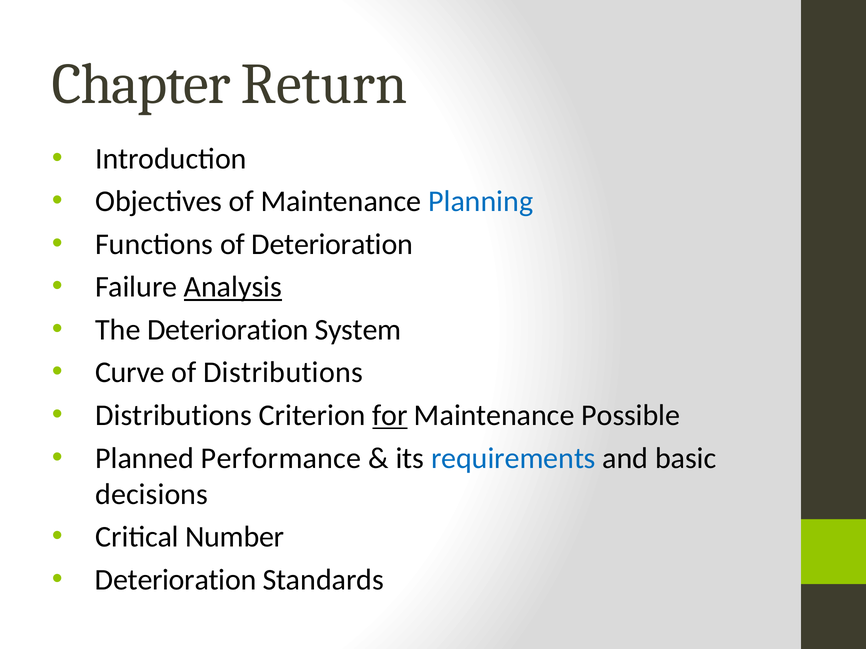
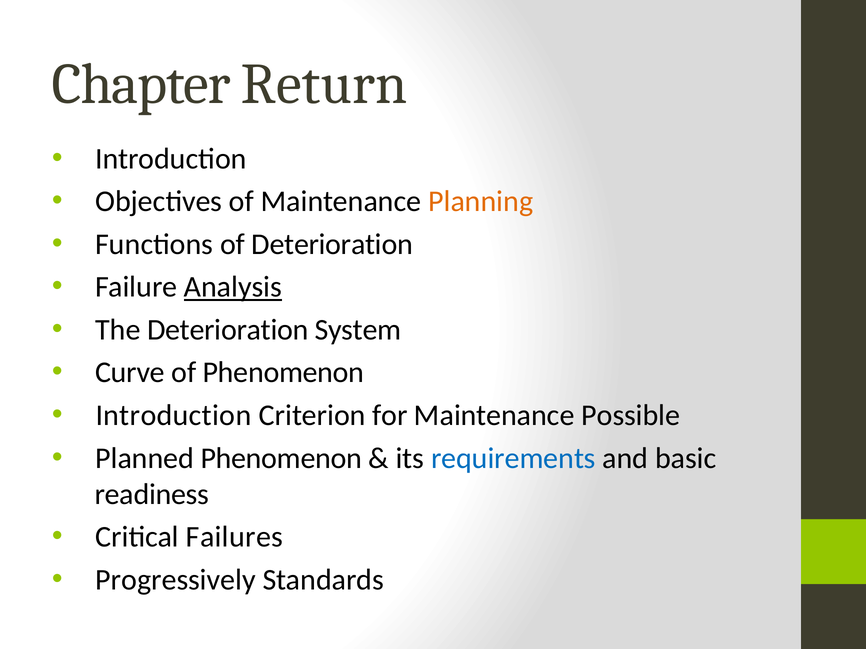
Planning colour: blue -> orange (481, 202)
of Distributions: Distributions -> Phenomenon (283, 373)
Distributions: Distributions -> Introduction (173, 416)
for underline: present -> none (390, 416)
Planned Performance: Performance -> Phenomenon (281, 459)
decisions: decisions -> readiness (152, 495)
Number: Number -> Failures (235, 537)
Deterioration: Deterioration -> Progressively (176, 580)
